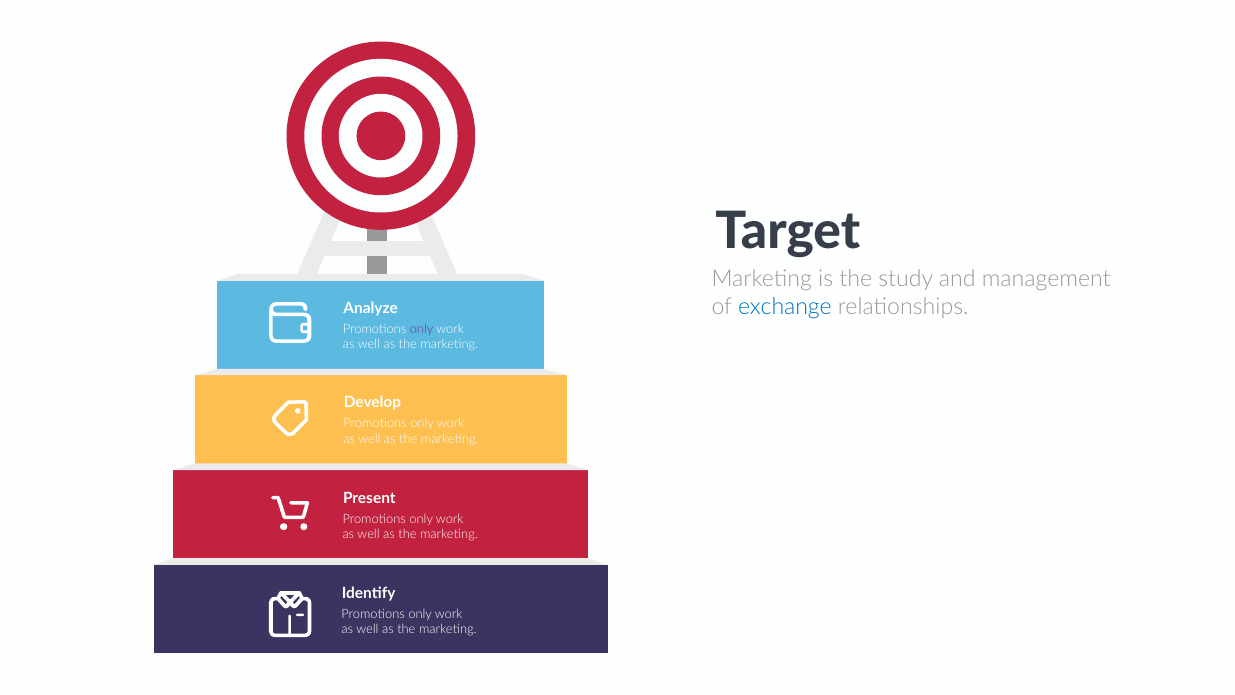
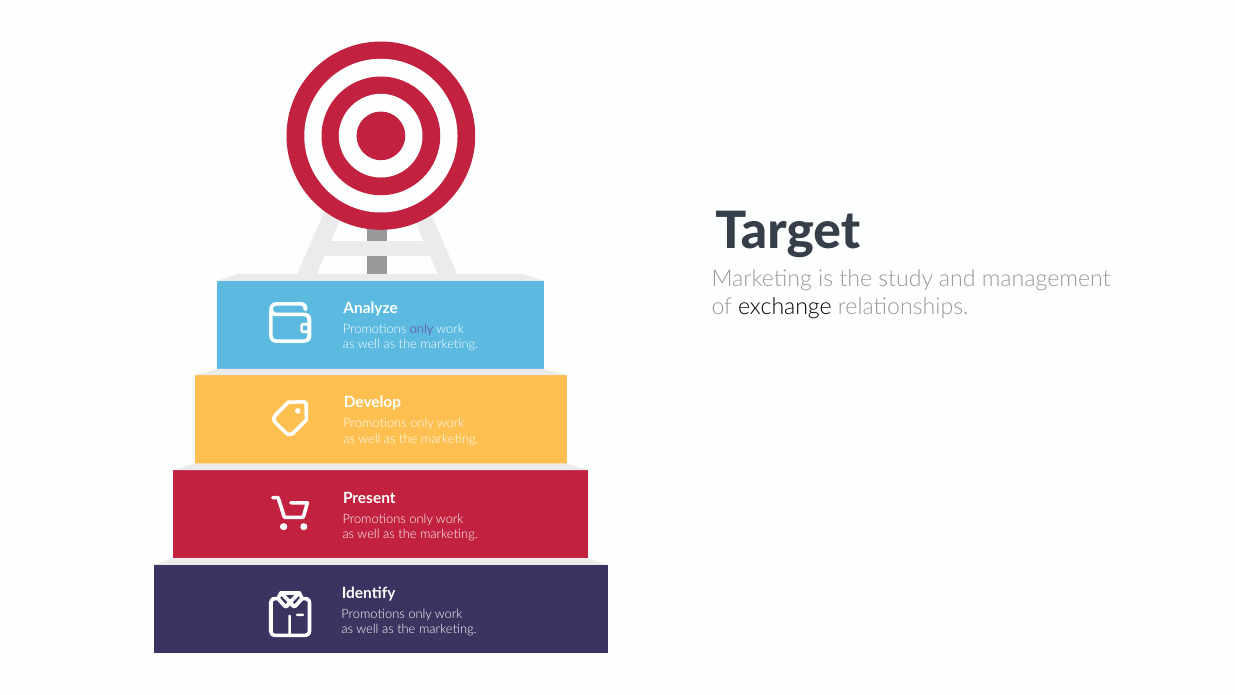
exchange colour: blue -> black (785, 307)
